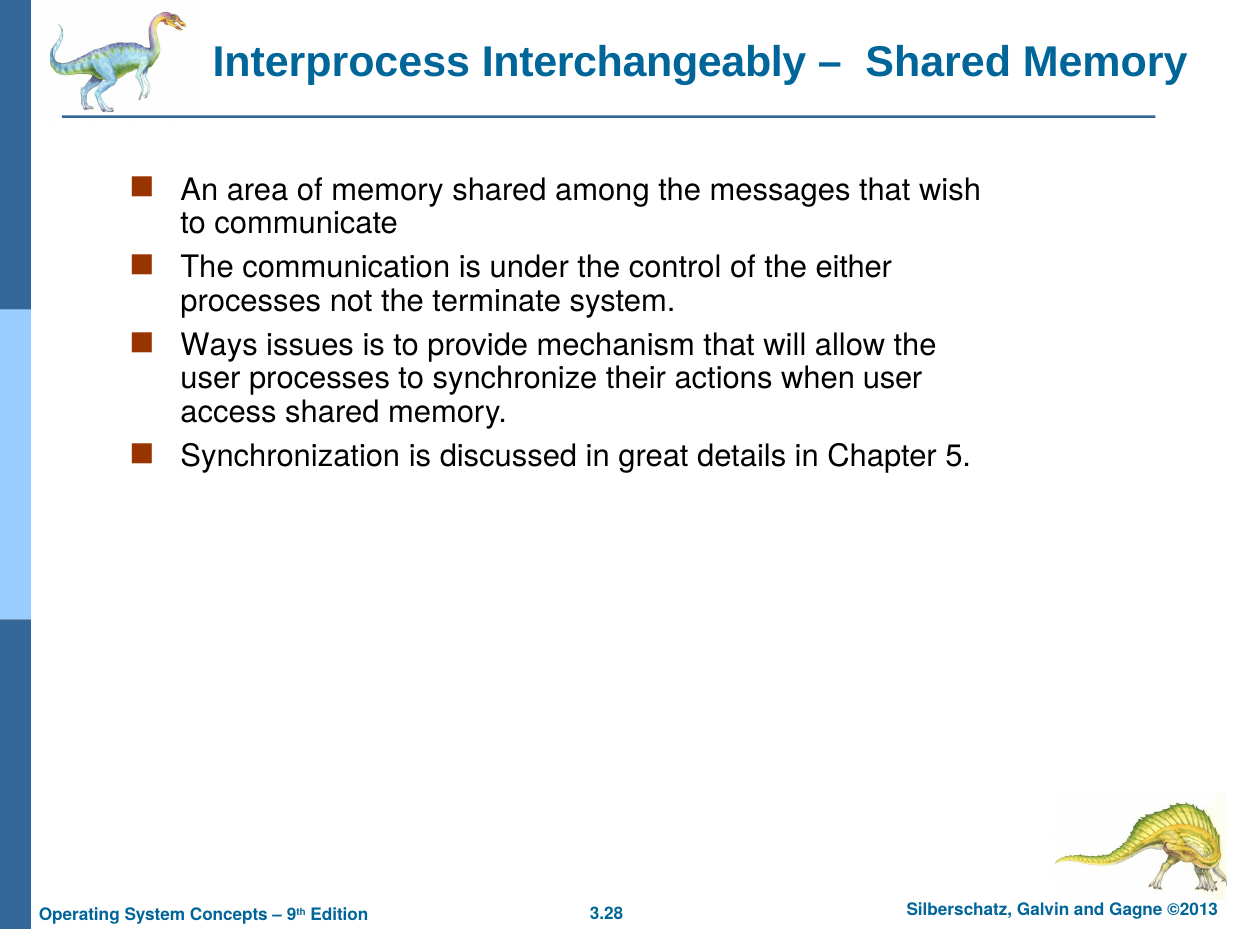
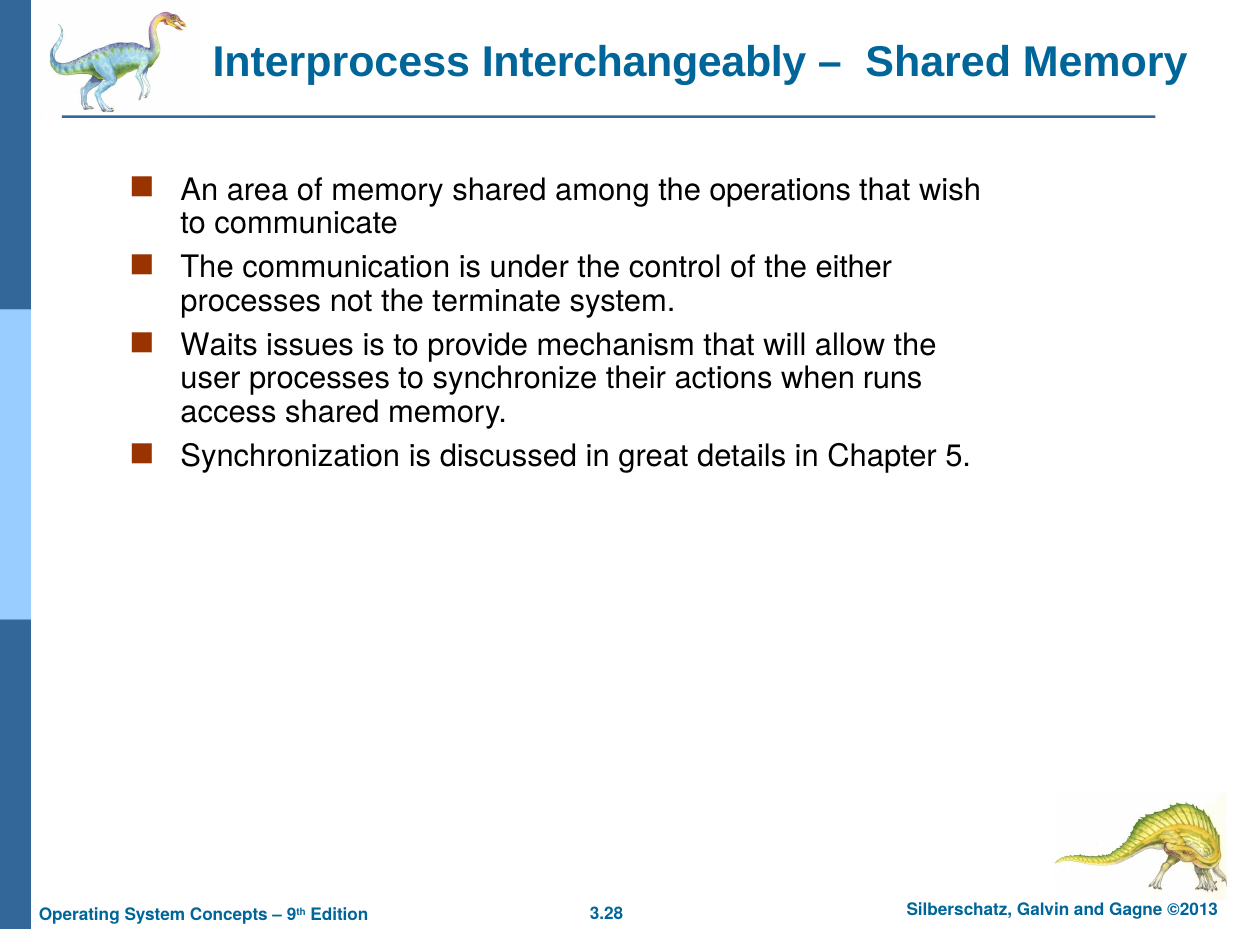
messages: messages -> operations (780, 190)
Ways: Ways -> Waits (219, 345)
when user: user -> runs (893, 379)
